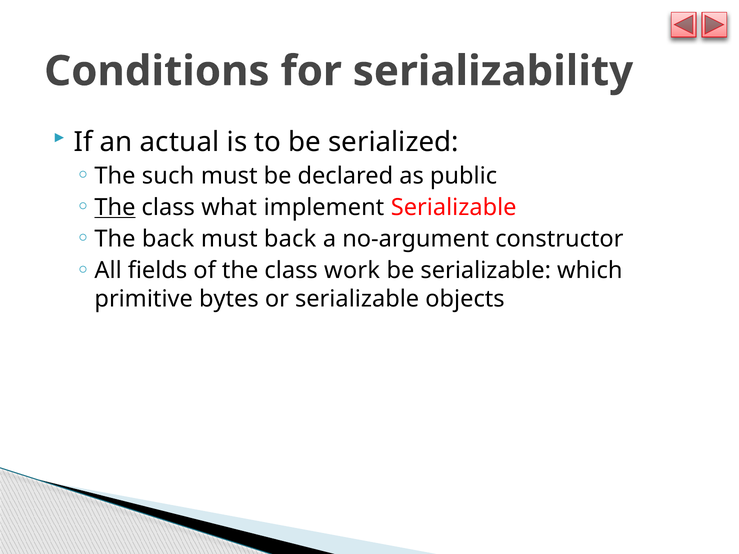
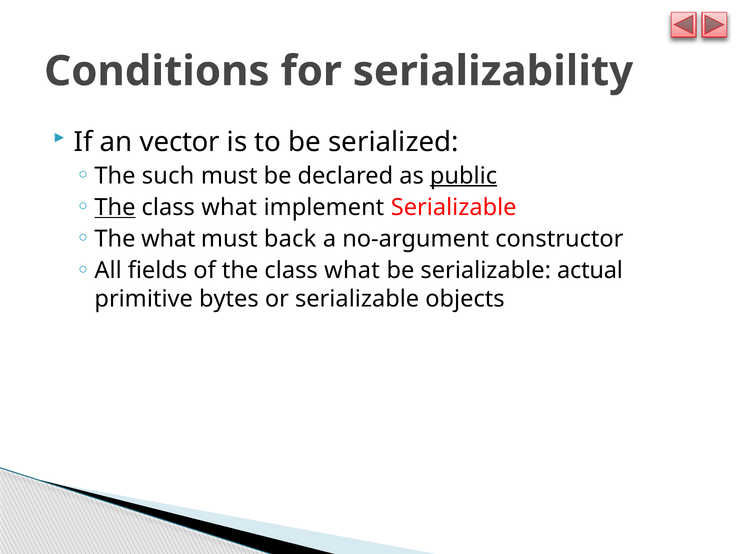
actual: actual -> vector (180, 142)
public underline: none -> present (464, 176)
The back: back -> what (168, 239)
of the class work: work -> what (352, 271)
which: which -> actual (590, 271)
